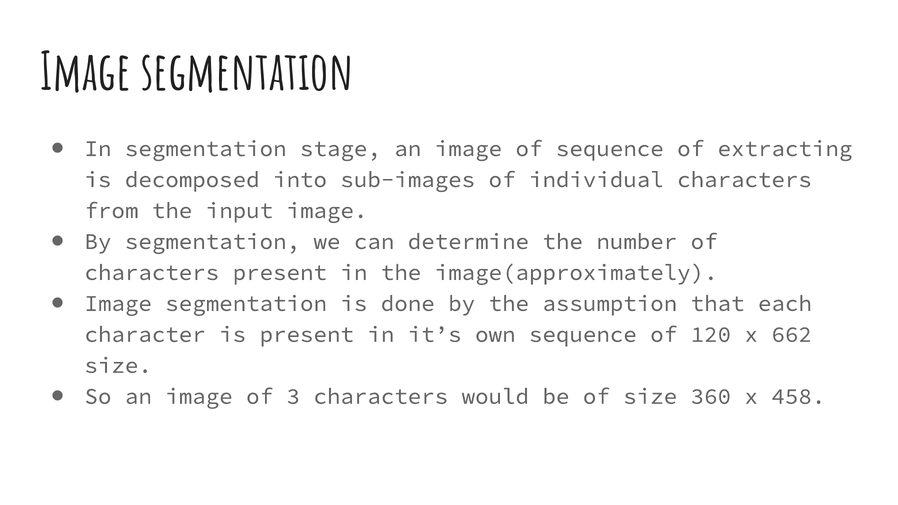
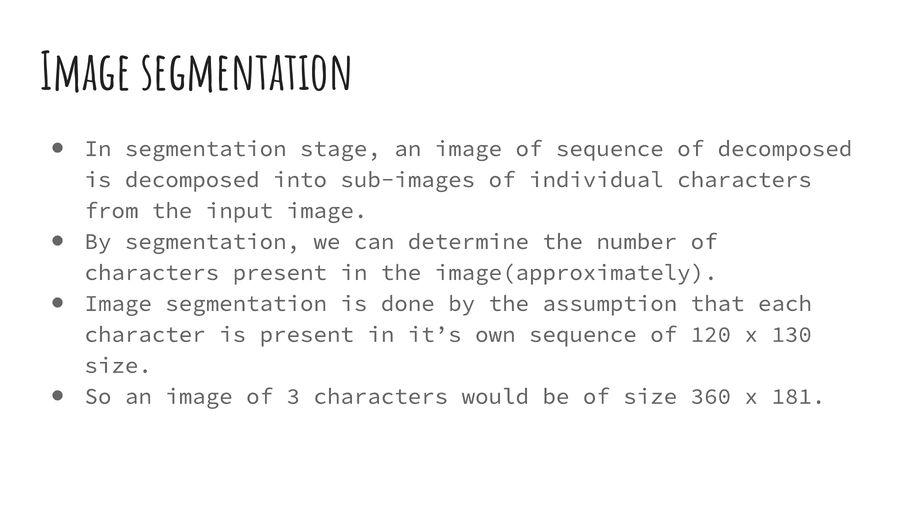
of extracting: extracting -> decomposed (785, 149)
662: 662 -> 130 (792, 335)
458: 458 -> 181 (798, 396)
